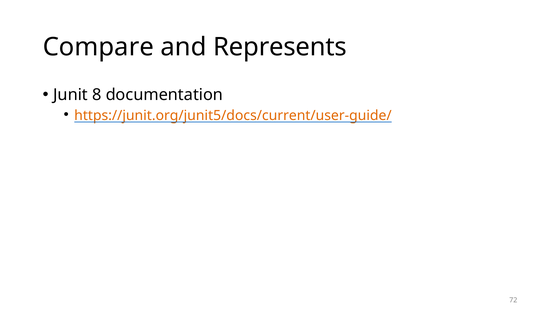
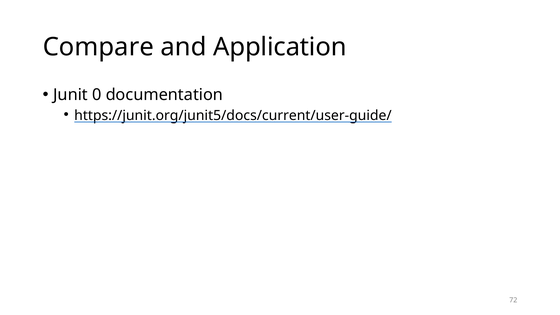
Represents: Represents -> Application (280, 47)
8: 8 -> 0 (97, 95)
https://junit.org/junit5/docs/current/user-guide/ colour: orange -> black (233, 116)
